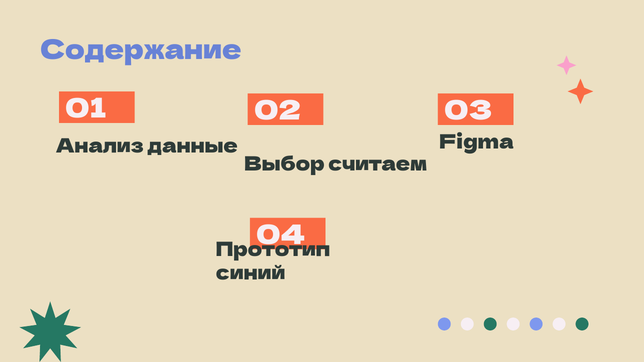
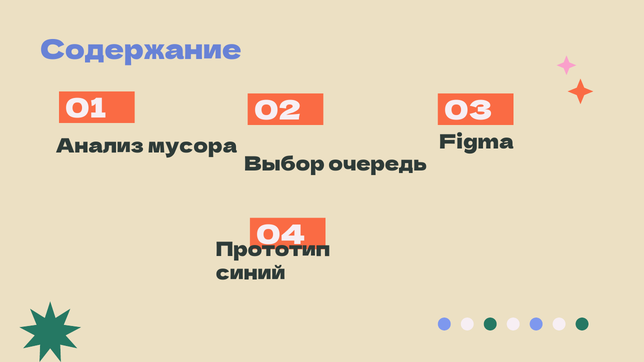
данные: данные -> мусора (193, 146)
считаем: считаем -> очередь (378, 164)
